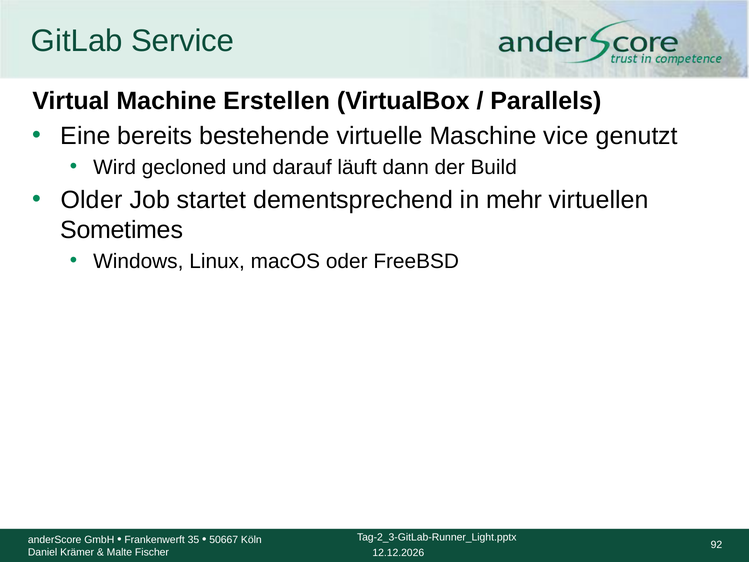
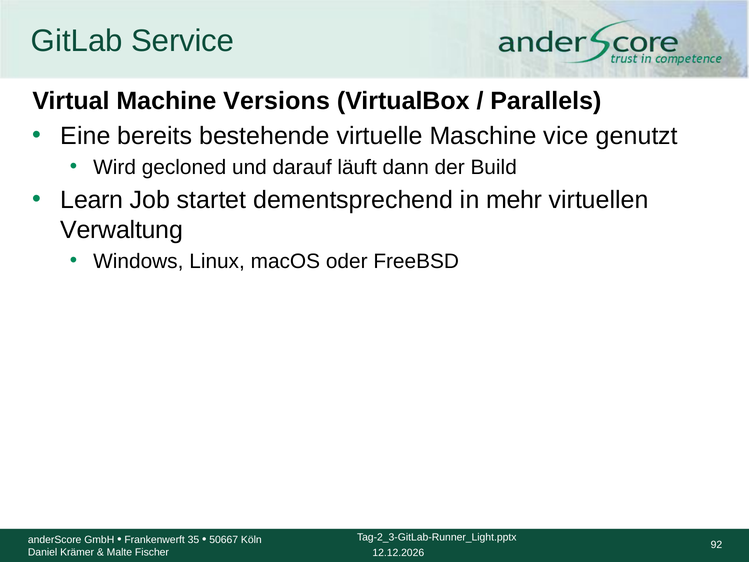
Erstellen: Erstellen -> Versions (277, 101)
Older: Older -> Learn (92, 200)
Sometimes: Sometimes -> Verwaltung (122, 230)
